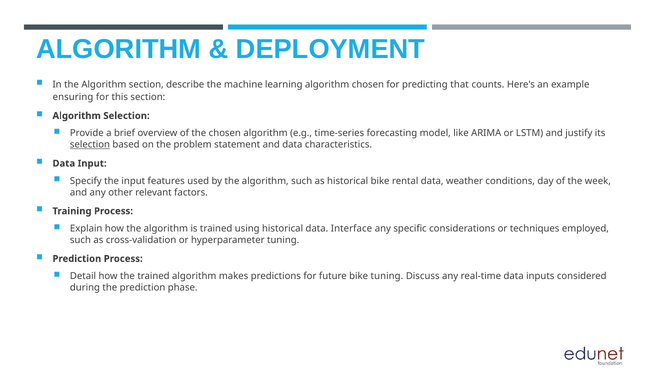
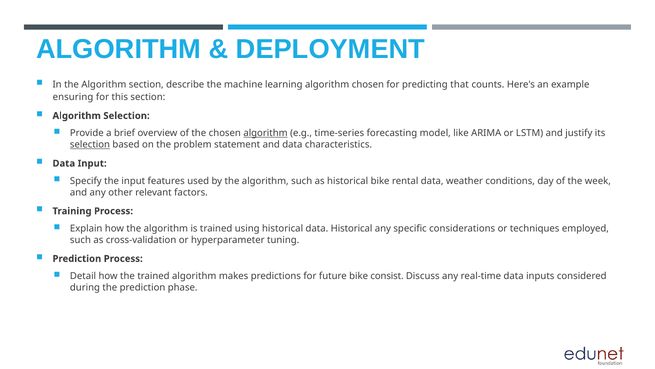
algorithm underline: none -> present (266, 133)
data Interface: Interface -> Historical (352, 228)
bike tuning: tuning -> consist (387, 276)
